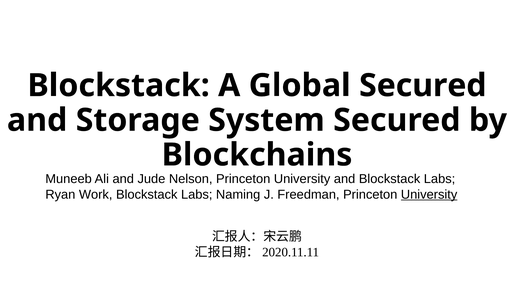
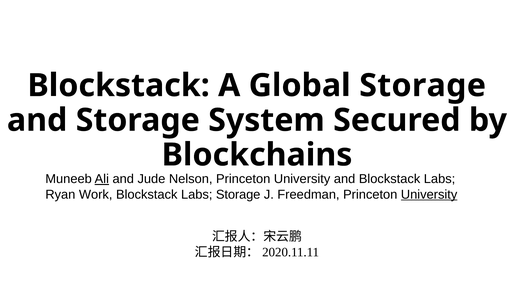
Global Secured: Secured -> Storage (423, 86)
Ali underline: none -> present (102, 179)
Labs Naming: Naming -> Storage (238, 195)
